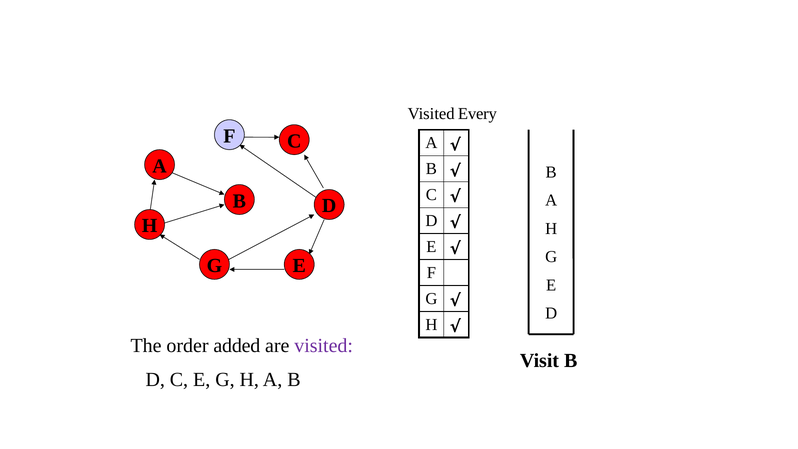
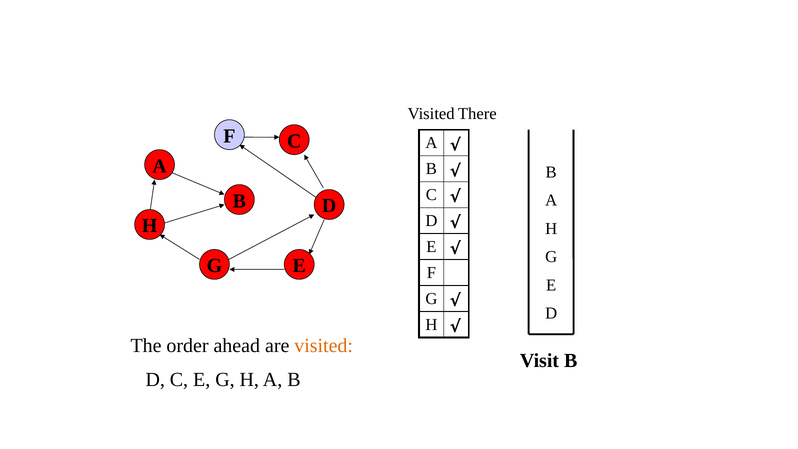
Every: Every -> There (477, 114)
added: added -> ahead (237, 345)
visited colour: purple -> orange (324, 345)
